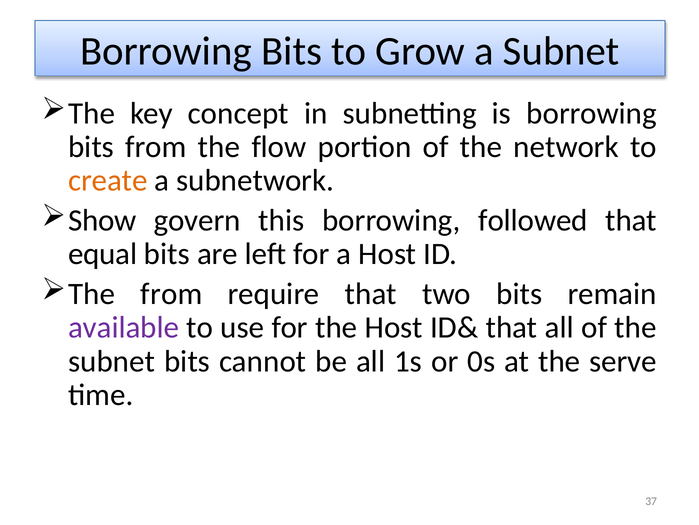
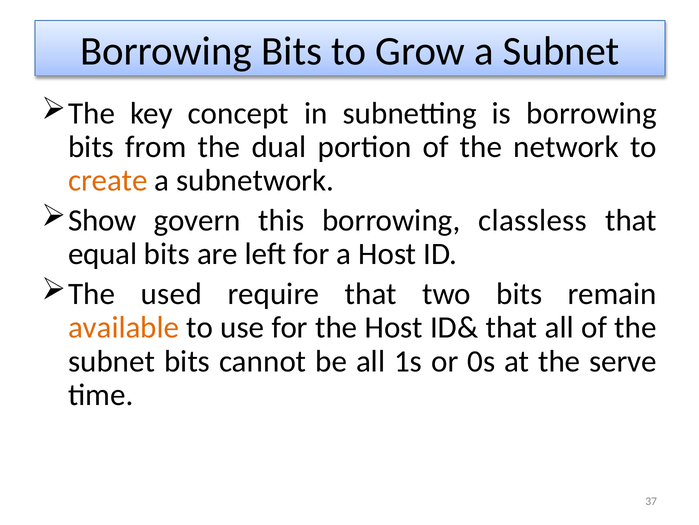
flow: flow -> dual (279, 147)
followed: followed -> classless (533, 220)
The from: from -> used (171, 294)
available colour: purple -> orange (124, 327)
